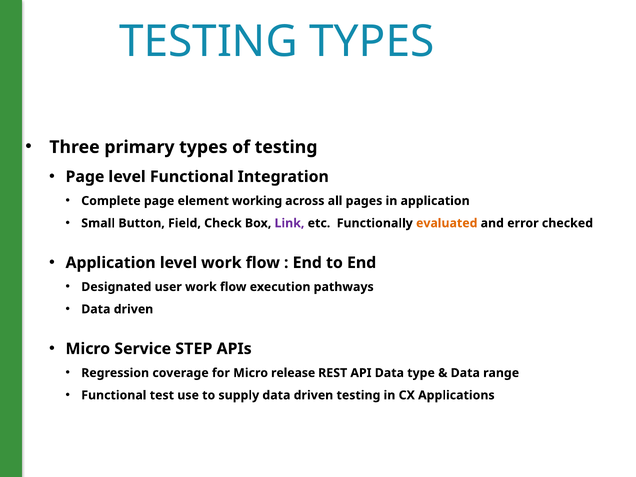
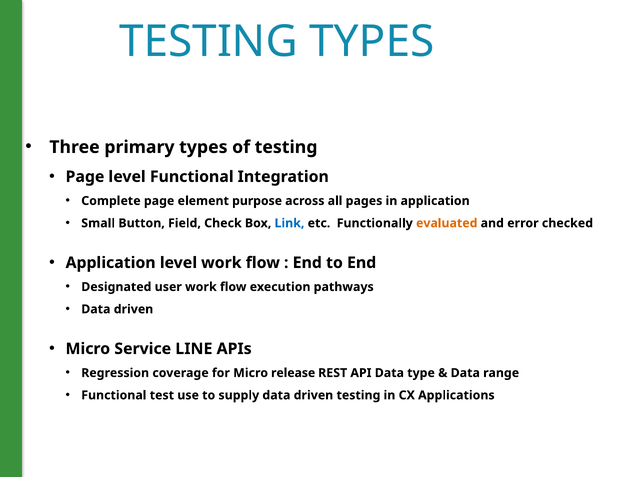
working: working -> purpose (257, 201)
Link colour: purple -> blue (289, 223)
STEP: STEP -> LINE (194, 349)
